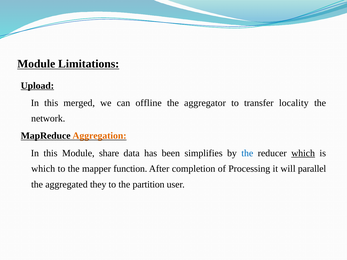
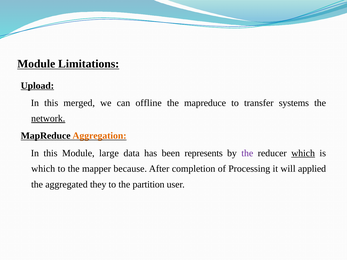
the aggregator: aggregator -> mapreduce (205, 103)
locality: locality -> systems (294, 103)
network underline: none -> present (48, 119)
share: share -> large (109, 153)
simplifies: simplifies -> represents (204, 153)
the colour: blue -> purple (247, 153)
function: function -> because (130, 169)
parallel: parallel -> applied (312, 169)
